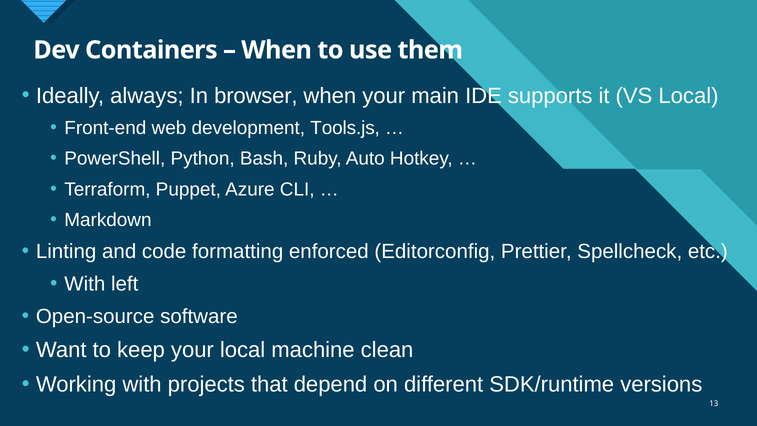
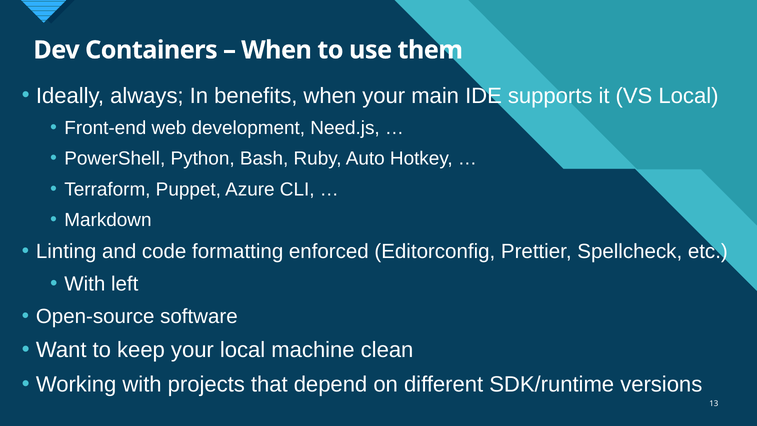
browser: browser -> benefits (256, 96)
Tools.js: Tools.js -> Need.js (345, 128)
